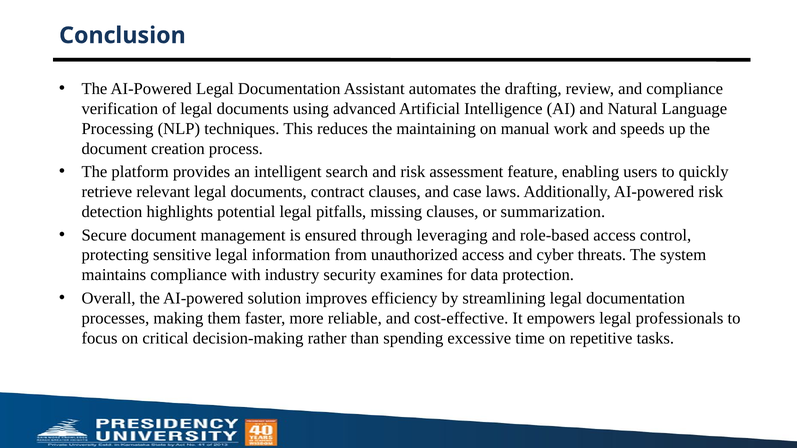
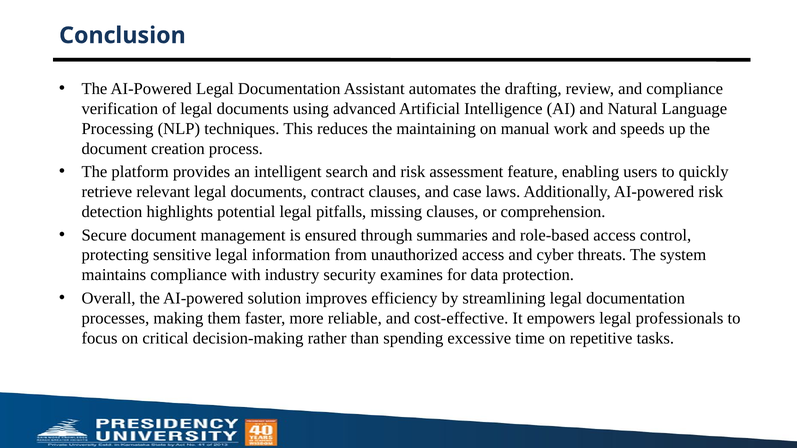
summarization: summarization -> comprehension (553, 212)
leveraging: leveraging -> summaries (452, 235)
